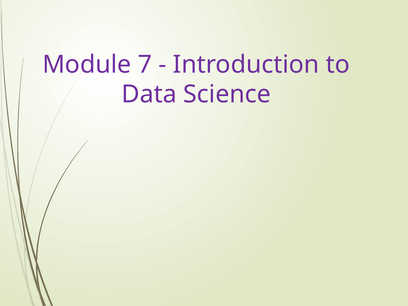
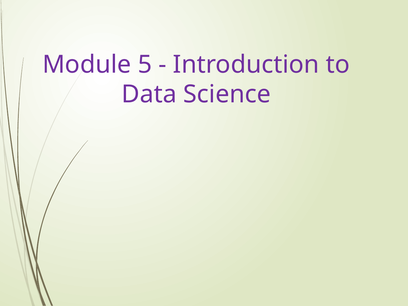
7: 7 -> 5 (145, 64)
